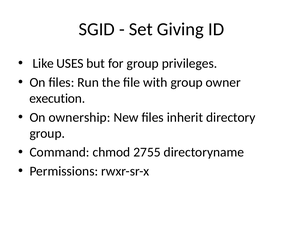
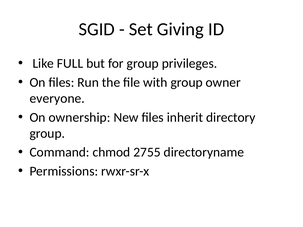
USES: USES -> FULL (70, 64)
execution: execution -> everyone (57, 99)
